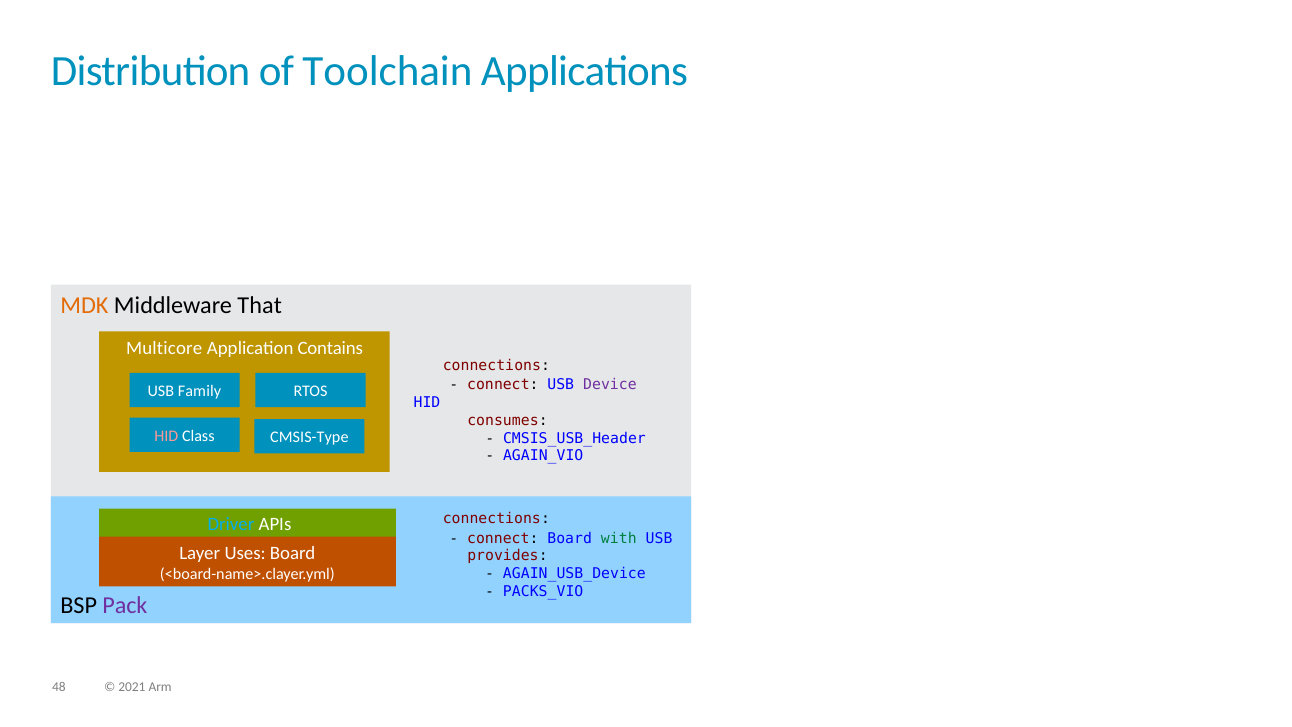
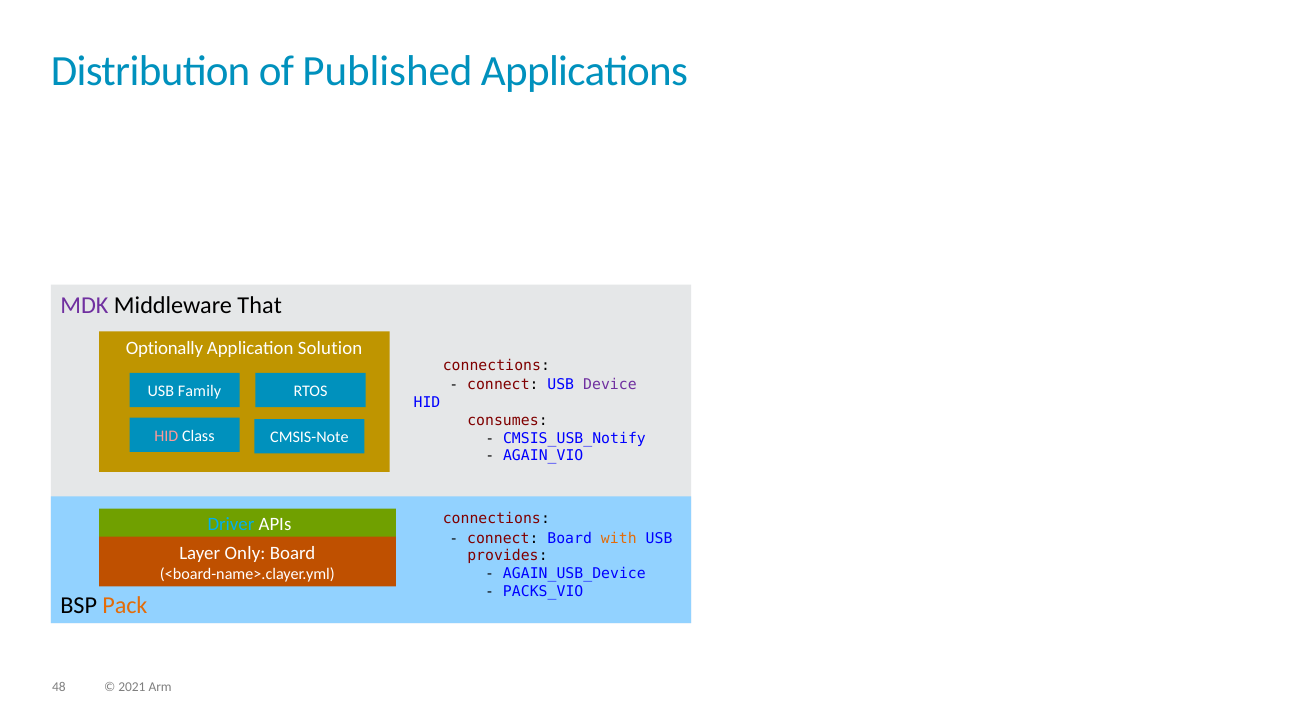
Toolchain: Toolchain -> Published (387, 72)
MDK colour: orange -> purple (84, 306)
Multicore: Multicore -> Optionally (164, 349)
Contains: Contains -> Solution (330, 349)
CMSIS-Type: CMSIS-Type -> CMSIS-Note (309, 437)
CMSIS_USB_Header: CMSIS_USB_Header -> CMSIS_USB_Notify (574, 438)
with colour: green -> orange (619, 538)
Uses: Uses -> Only (245, 553)
Pack colour: purple -> orange (125, 605)
